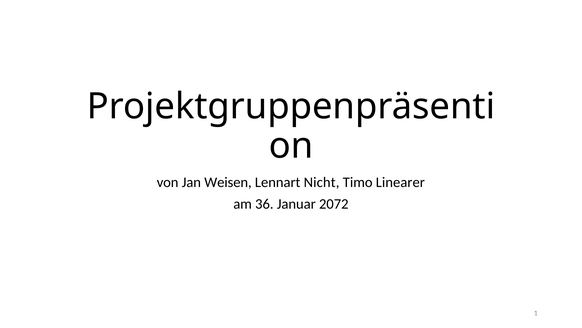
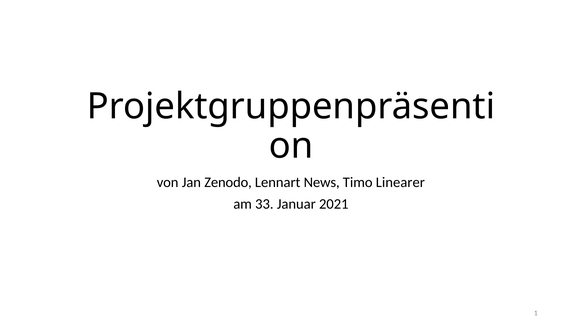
Weisen: Weisen -> Zenodo (228, 182)
Nicht: Nicht -> News (322, 182)
36: 36 -> 33 (264, 204)
2072: 2072 -> 2021 (334, 204)
